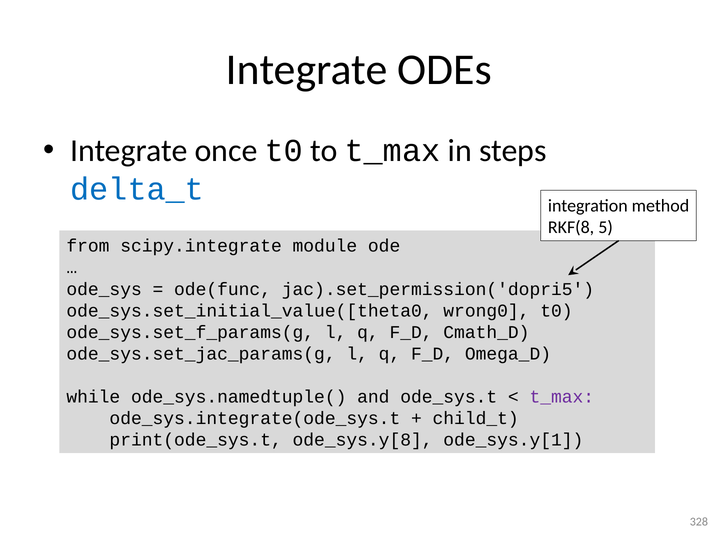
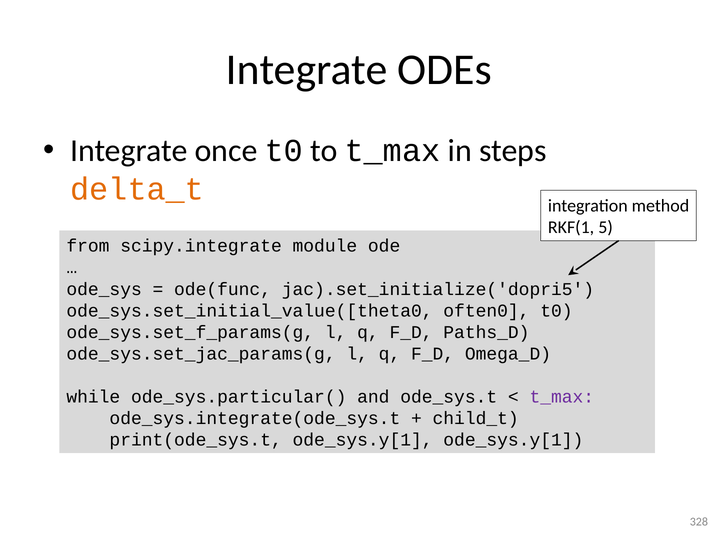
delta_t colour: blue -> orange (137, 189)
RKF(8: RKF(8 -> RKF(1 (571, 227)
jac).set_permission('dopri5: jac).set_permission('dopri5 -> jac).set_initialize('dopri5 (438, 289)
wrong0: wrong0 -> often0 (486, 310)
Cmath_D: Cmath_D -> Paths_D (486, 332)
ode_sys.namedtuple(: ode_sys.namedtuple( -> ode_sys.particular( (239, 397)
print(ode_sys.t ode_sys.y[8: ode_sys.y[8 -> ode_sys.y[1 (363, 440)
